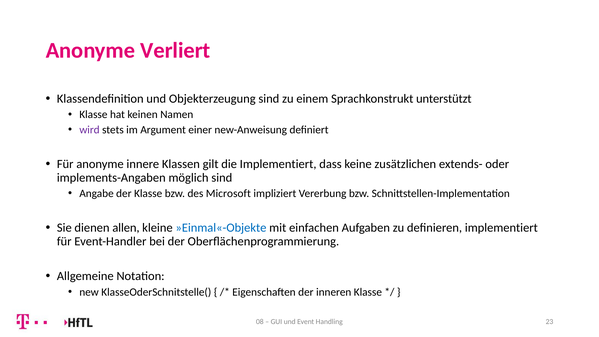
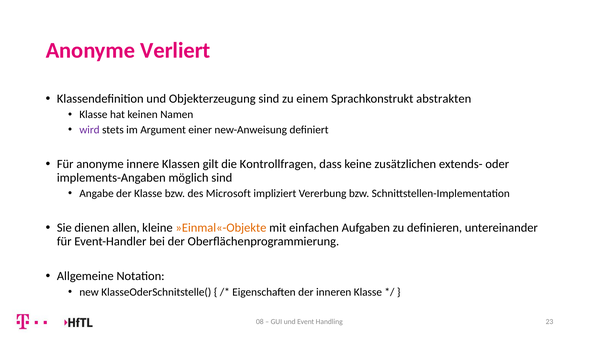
unterstützt: unterstützt -> abstrakten (444, 99)
die Implementiert: Implementiert -> Kontrollfragen (278, 164)
»Einmal«-Objekte colour: blue -> orange (221, 228)
definieren implementiert: implementiert -> untereinander (501, 228)
